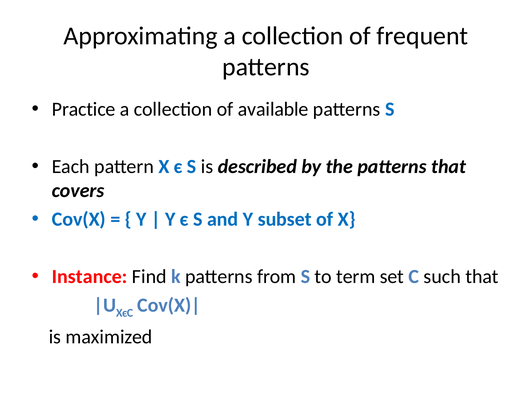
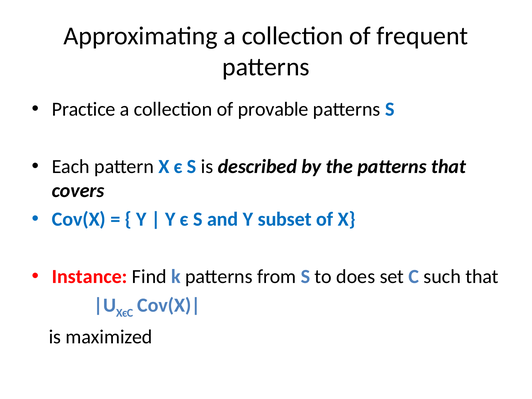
available: available -> provable (273, 109)
term: term -> does (356, 277)
